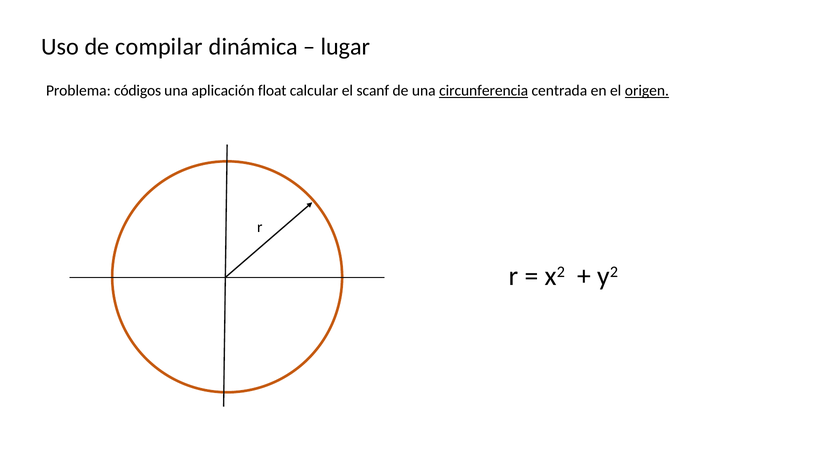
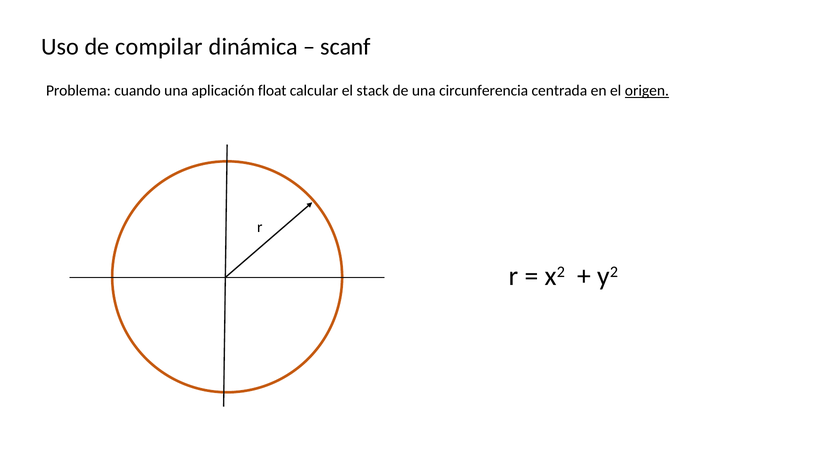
lugar: lugar -> scanf (346, 47)
códigos: códigos -> cuando (138, 91)
scanf: scanf -> stack (373, 91)
circunferencia underline: present -> none (484, 91)
